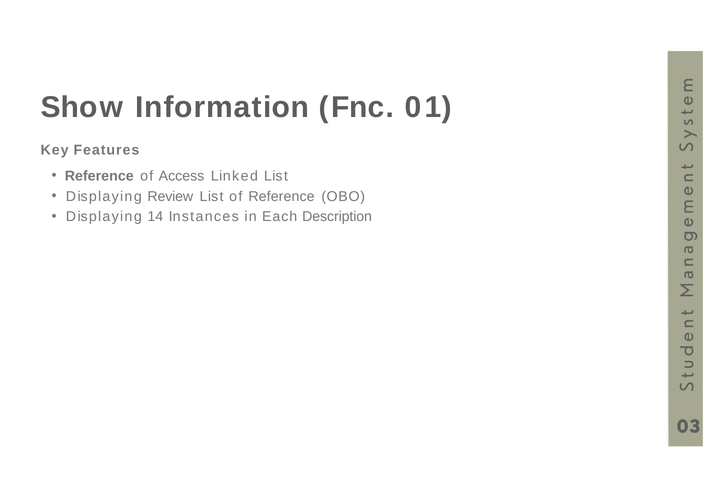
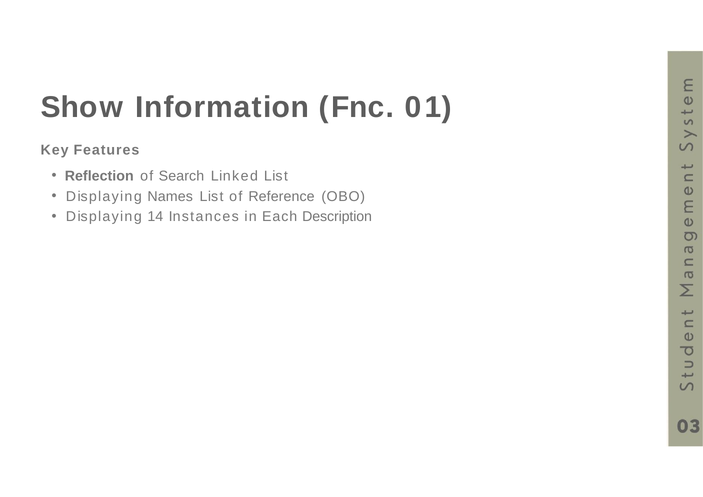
Reference: Reference -> Reflection (99, 176)
Access: Access -> Search (181, 176)
Review: Review -> Names (170, 196)
